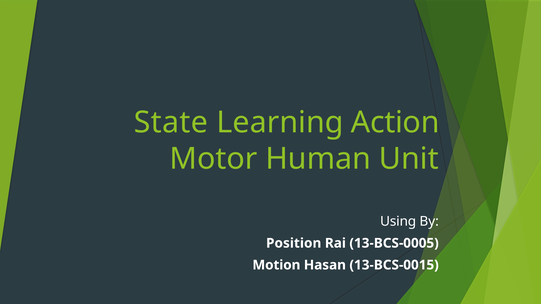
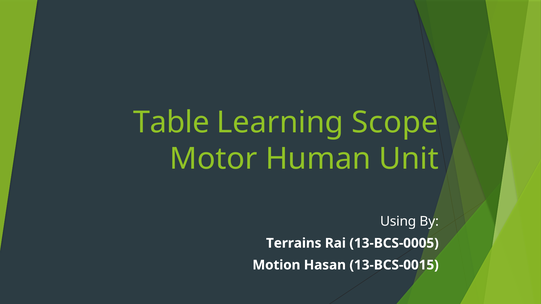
State: State -> Table (171, 122)
Action: Action -> Scope (395, 122)
Position: Position -> Terrains (294, 243)
